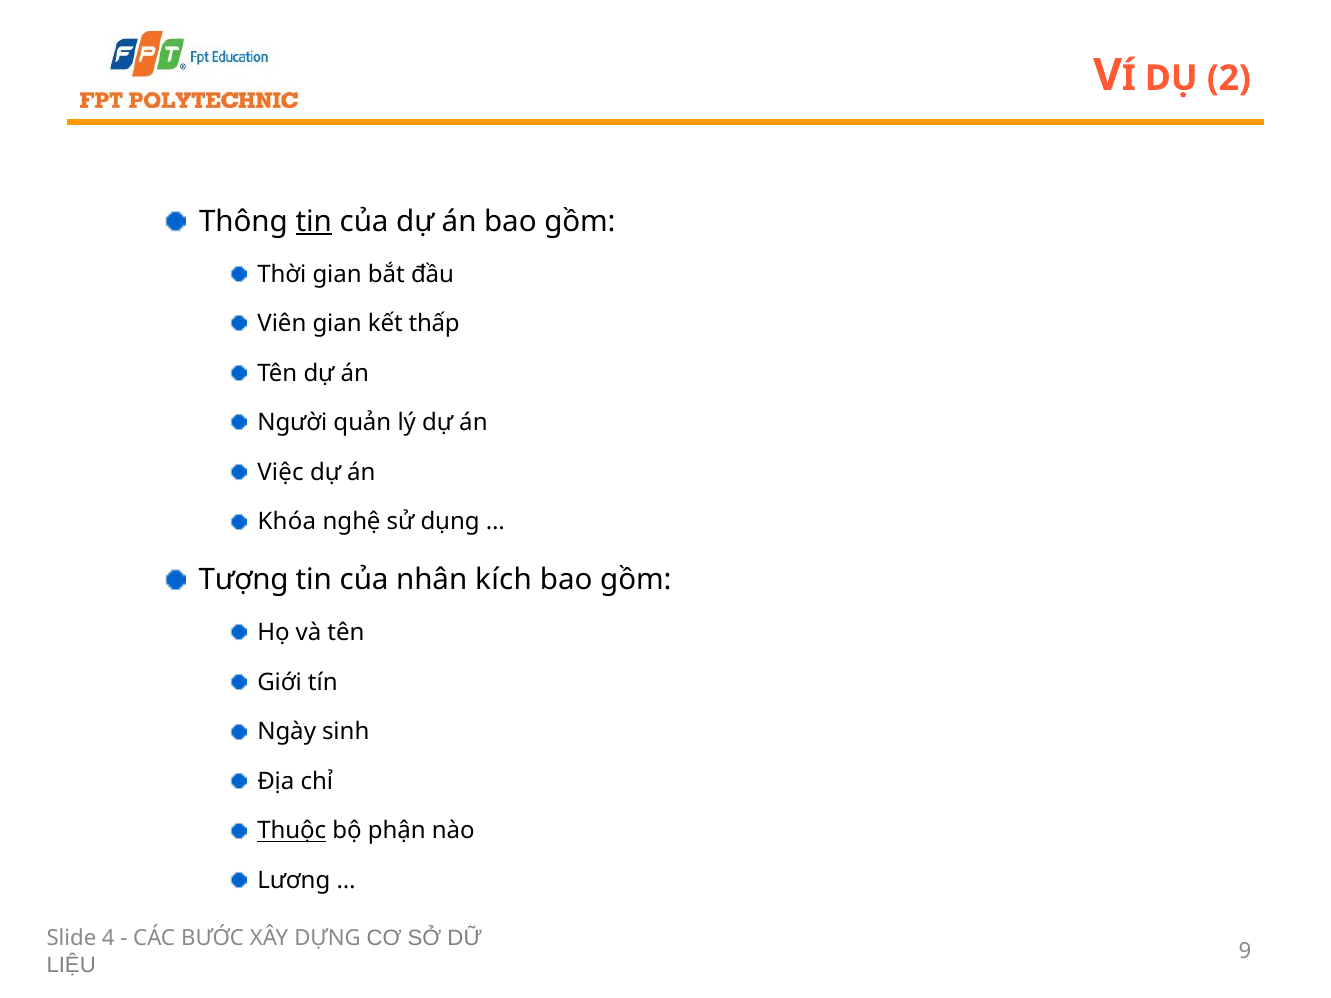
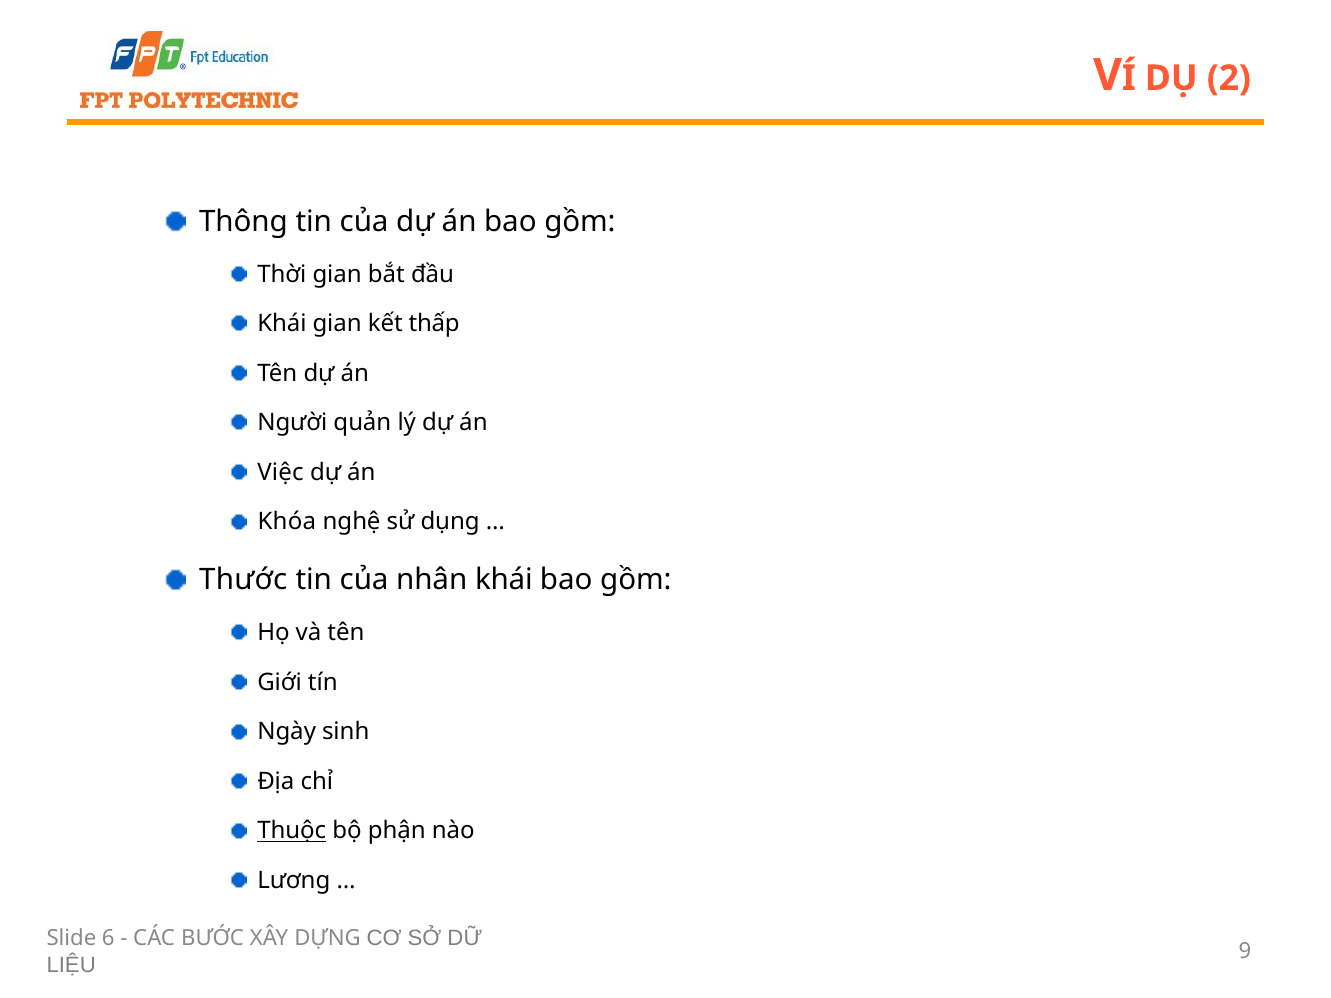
tin underline: present -> none (314, 222)
Viên: Viên -> Khái (282, 324)
Tượng: Tượng -> Thước (243, 580)
nhân kích: kích -> khái (504, 580)
4: 4 -> 6 (108, 939)
